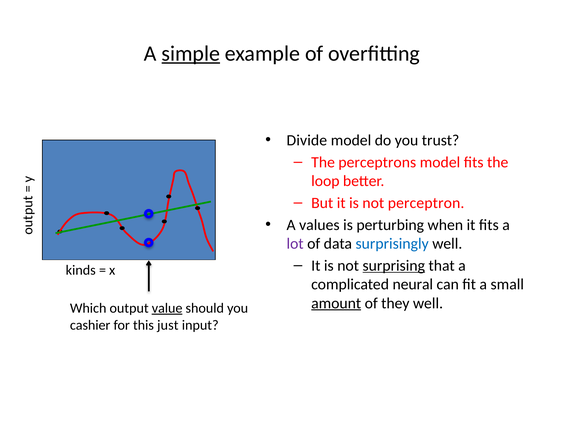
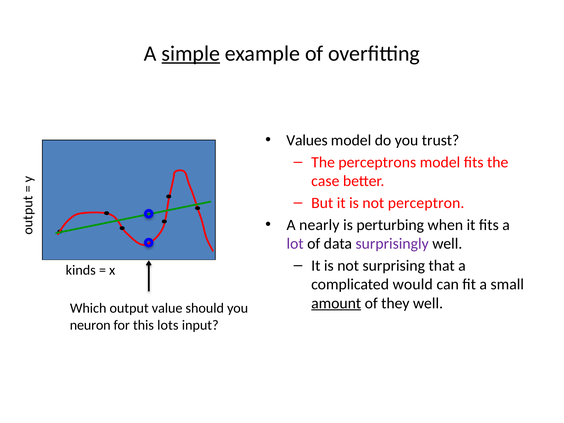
Divide: Divide -> Values (307, 140)
loop: loop -> case (325, 181)
values: values -> nearly (319, 225)
surprisingly colour: blue -> purple (392, 244)
surprising underline: present -> none (394, 266)
neural: neural -> would (413, 284)
value underline: present -> none (167, 308)
cashier: cashier -> neuron (90, 325)
just: just -> lots (168, 325)
